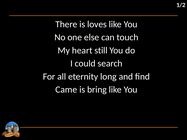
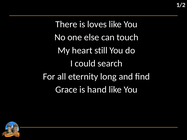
Came: Came -> Grace (66, 90)
bring: bring -> hand (97, 90)
